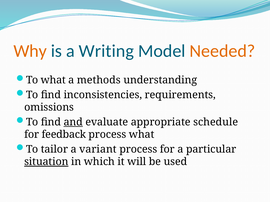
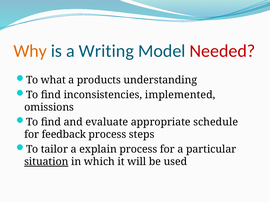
Needed colour: orange -> red (222, 51)
methods: methods -> products (99, 80)
requirements: requirements -> implemented (180, 95)
and underline: present -> none (73, 122)
process what: what -> steps (142, 135)
variant: variant -> explain (98, 150)
